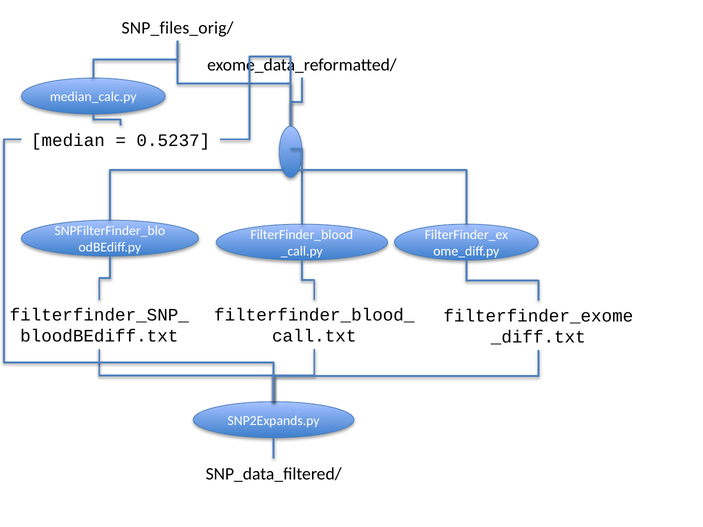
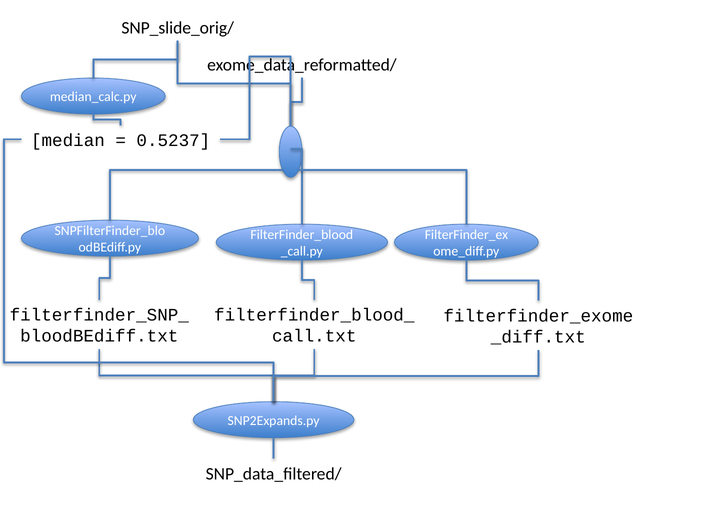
SNP_files_orig/: SNP_files_orig/ -> SNP_slide_orig/ (178, 28)
